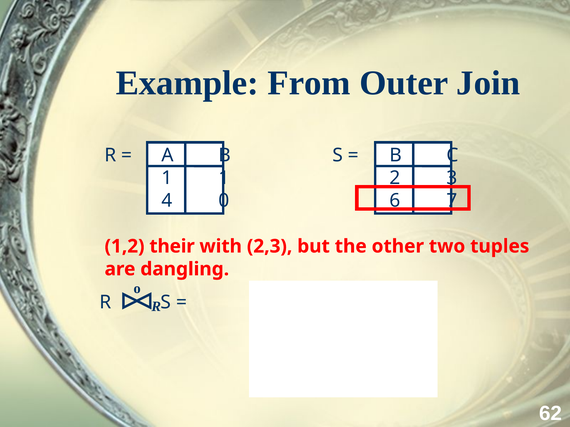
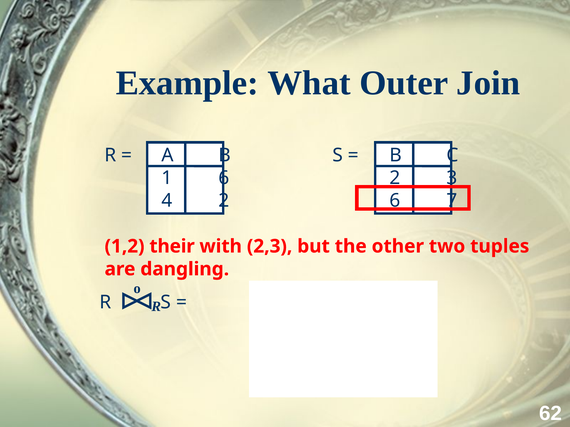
From: From -> What (309, 83)
1 1: 1 -> 6 (224, 178)
4 0: 0 -> 2 (224, 201)
